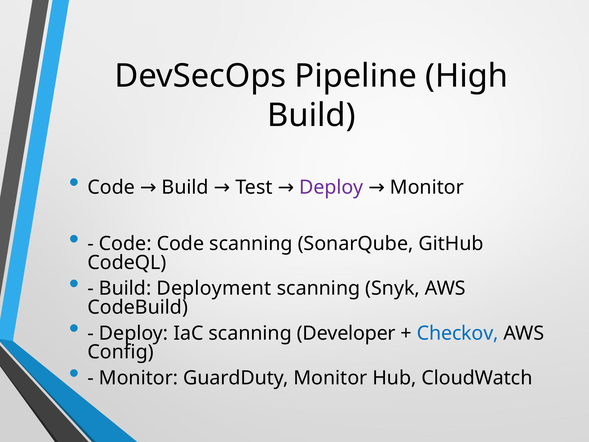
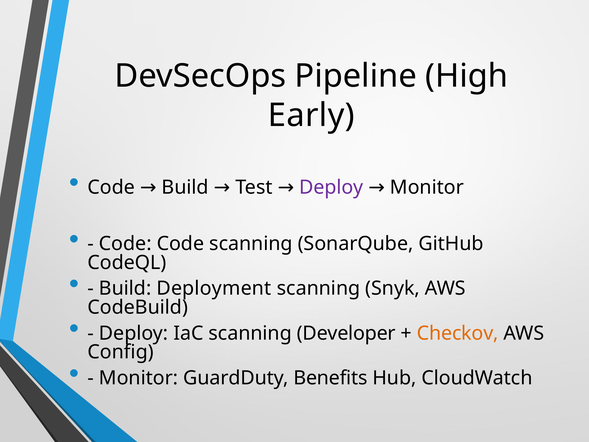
Build: Build -> Early (311, 115)
Checkov colour: blue -> orange (458, 333)
GuardDuty Monitor: Monitor -> Benefits (330, 378)
